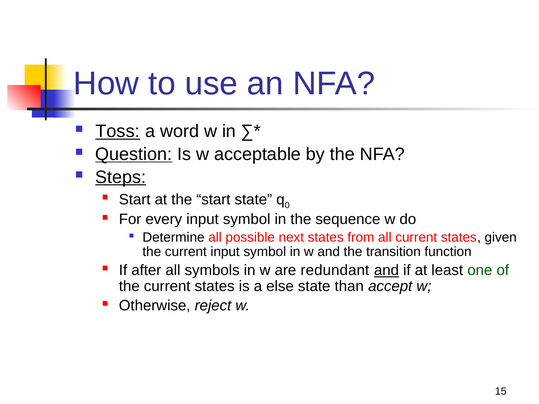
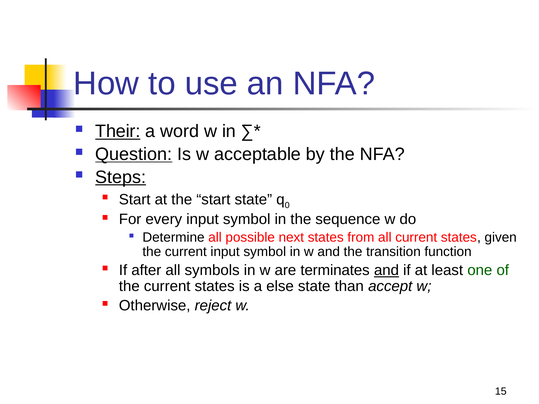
Toss: Toss -> Their (118, 131)
redundant: redundant -> terminates (335, 270)
